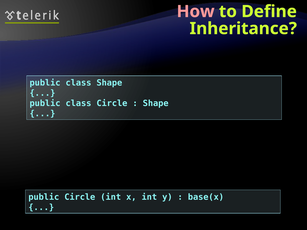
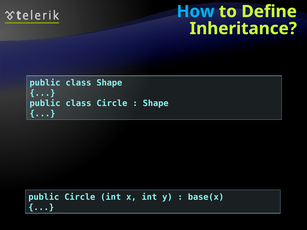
How colour: pink -> light blue (196, 12)
